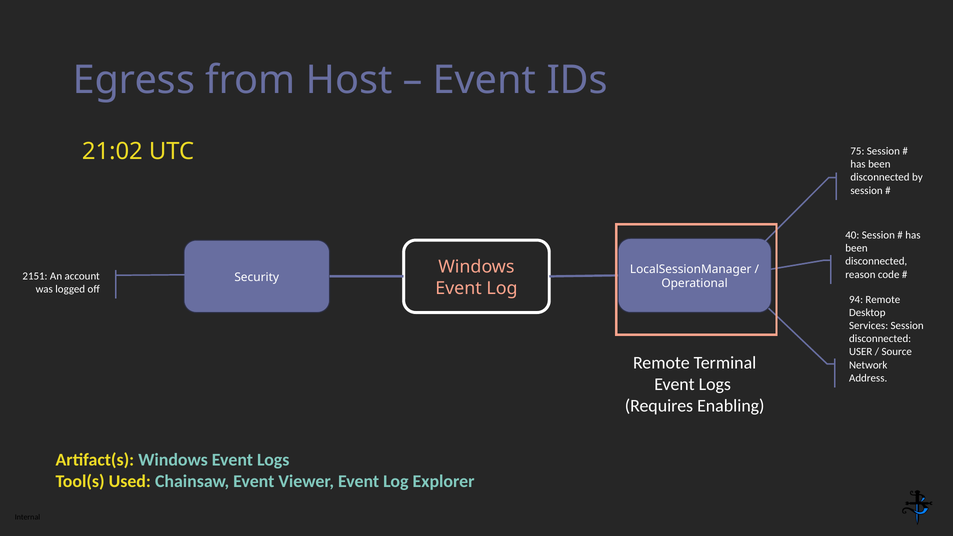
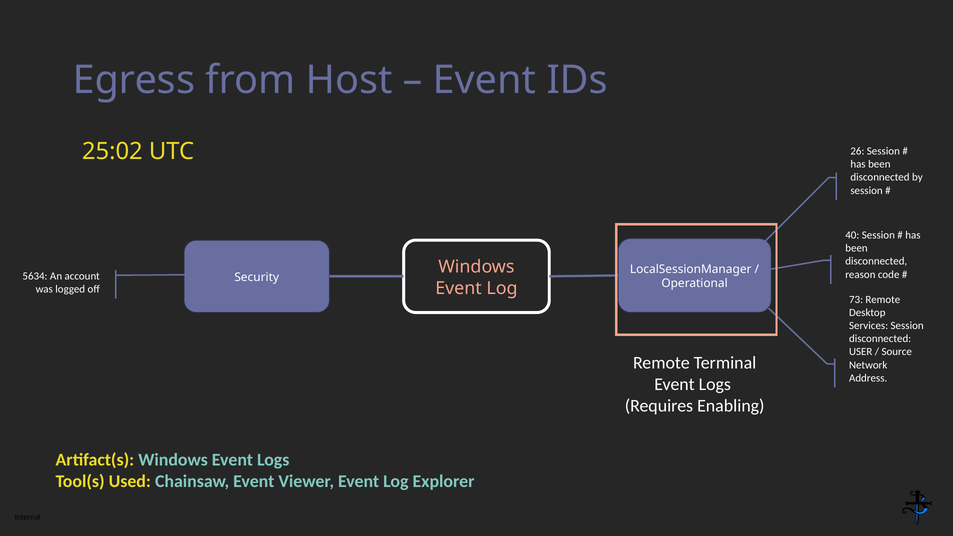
21:02: 21:02 -> 25:02 (112, 152)
75: 75 -> 26 (857, 151)
2151: 2151 -> 5634 (35, 276)
94: 94 -> 73 (856, 299)
